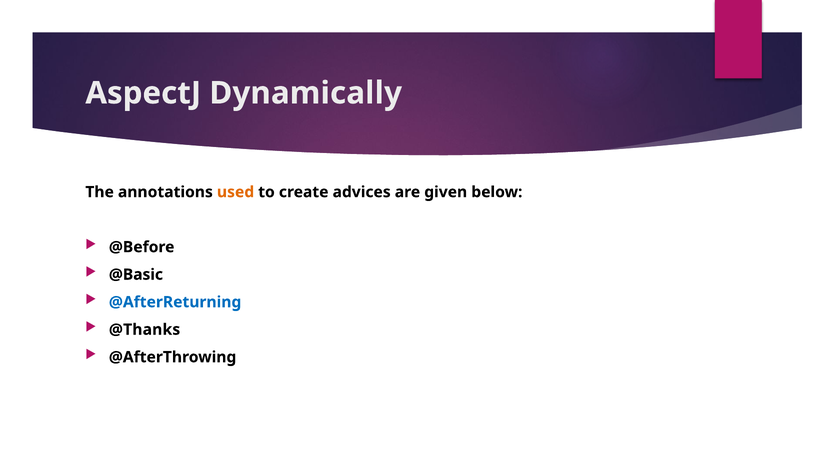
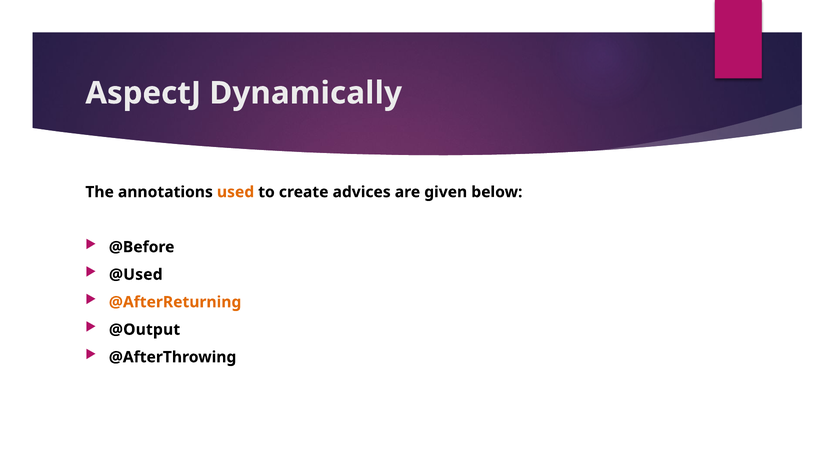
@Basic: @Basic -> @Used (136, 274)
@AfterReturning colour: blue -> orange (175, 302)
@Thanks: @Thanks -> @Output (145, 329)
